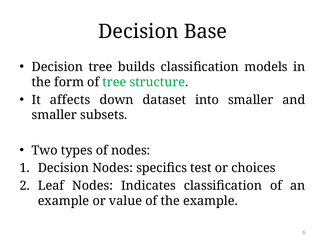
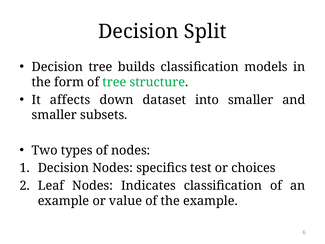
Base: Base -> Split (205, 31)
